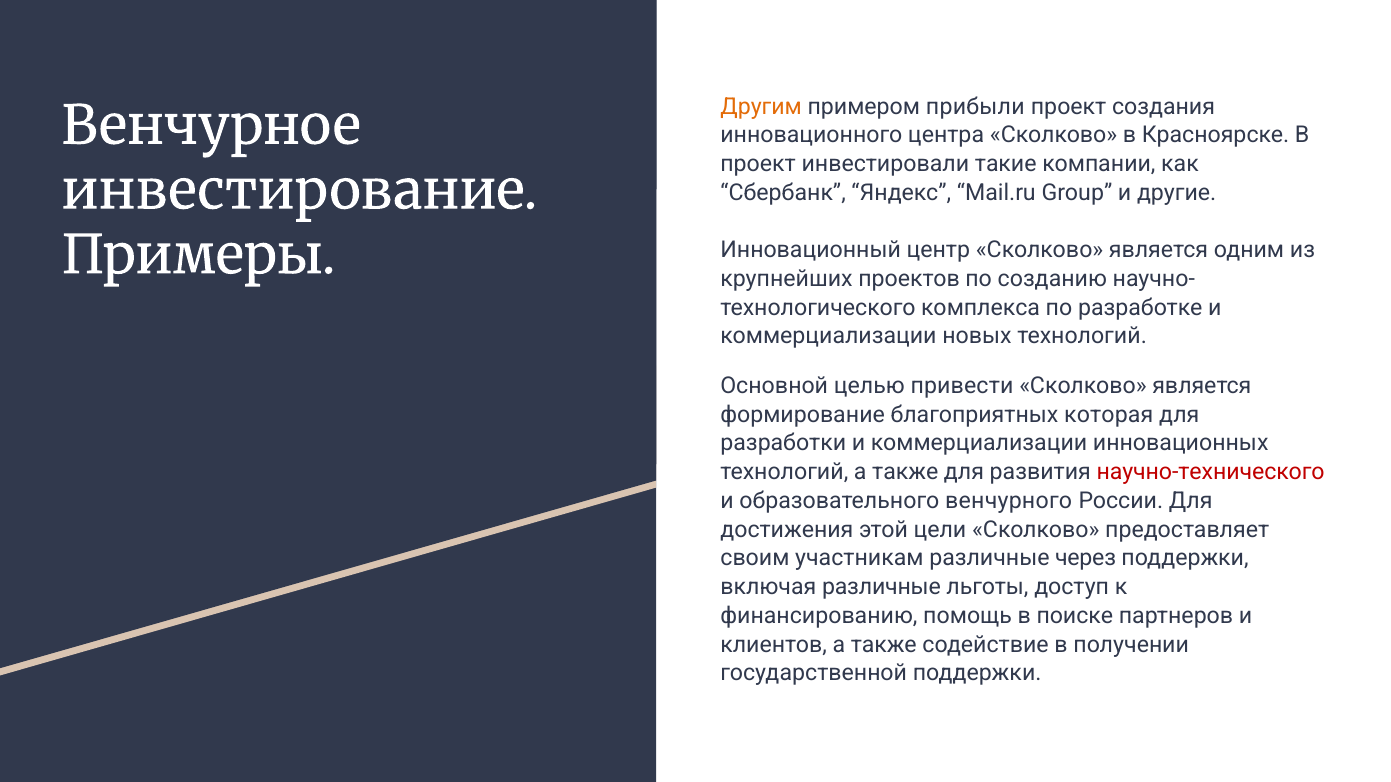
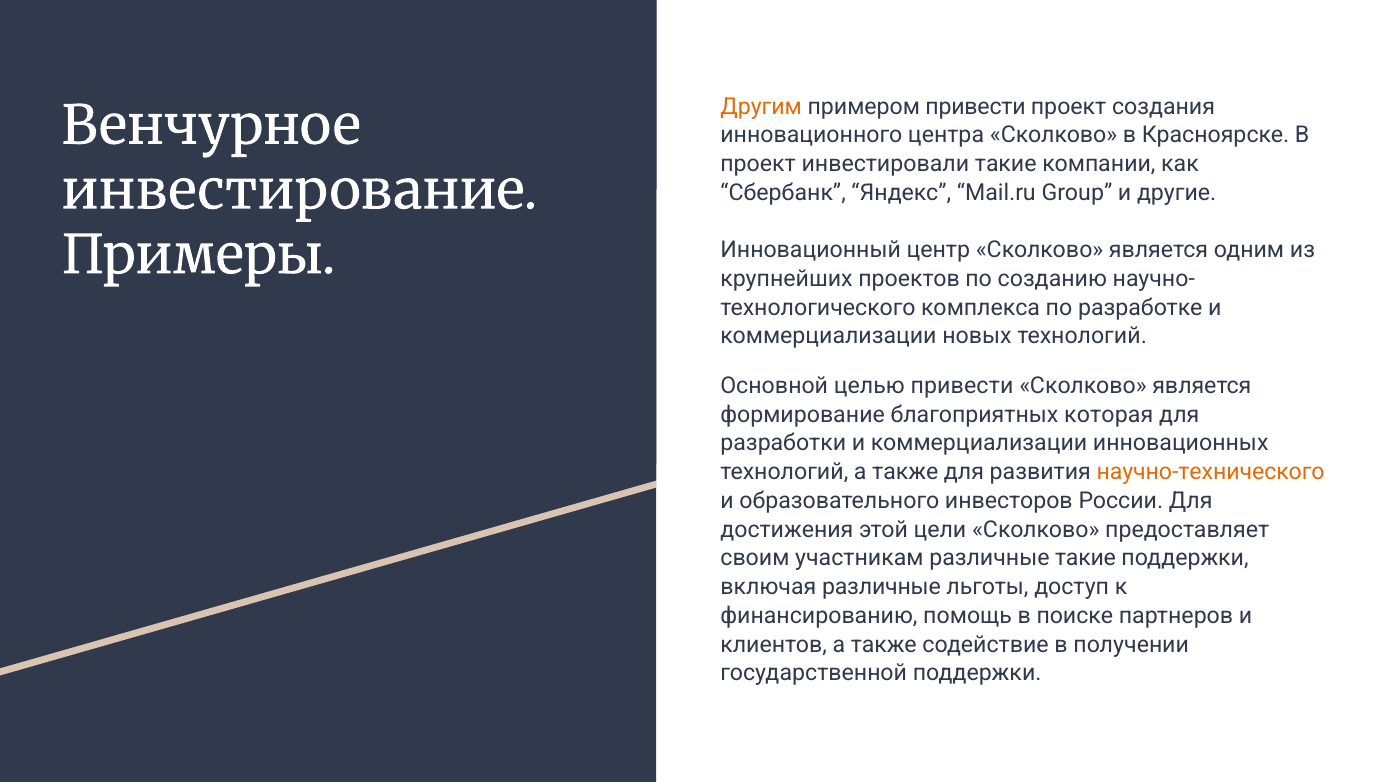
примером прибыли: прибыли -> привести (976, 107)
научно-технического colour: red -> orange (1211, 472)
венчурного: венчурного -> инвесторов (1009, 501)
различные через: через -> такие (1086, 559)
